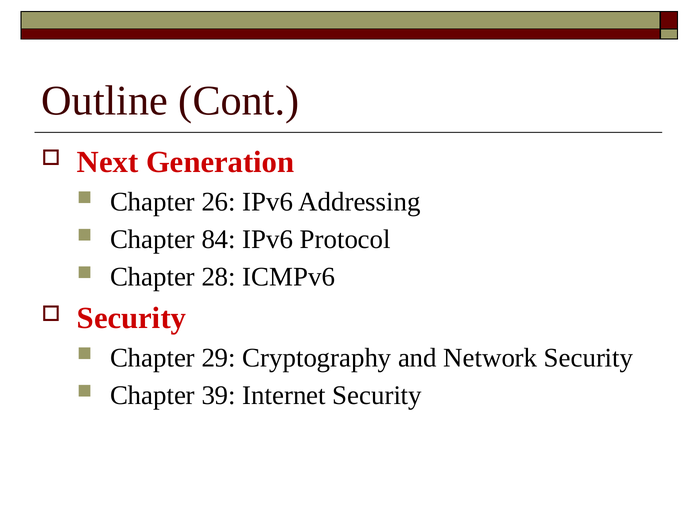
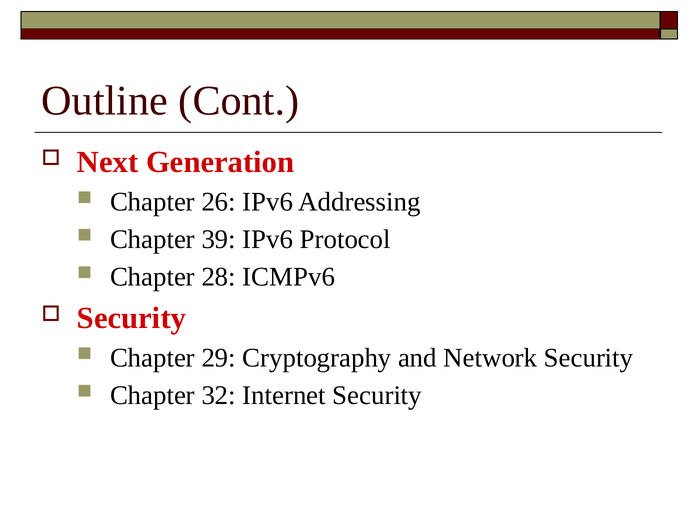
84: 84 -> 39 (219, 240)
39: 39 -> 32 (219, 396)
